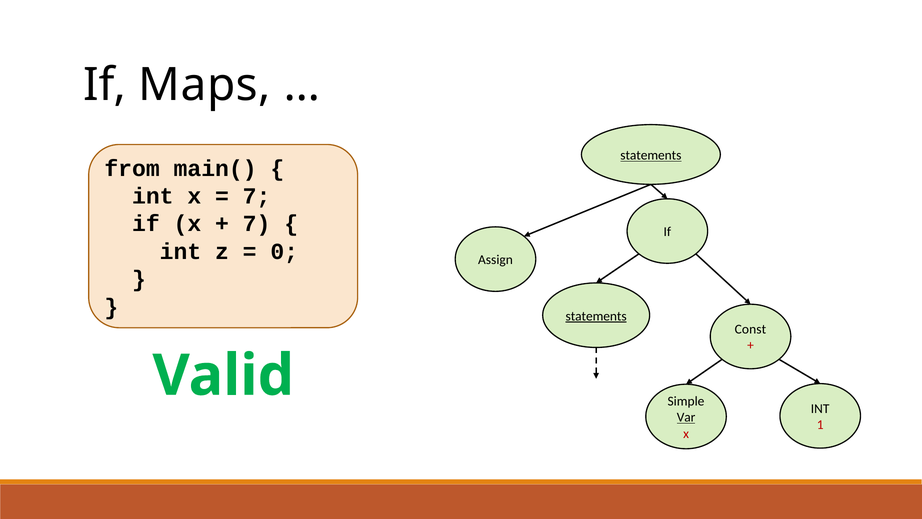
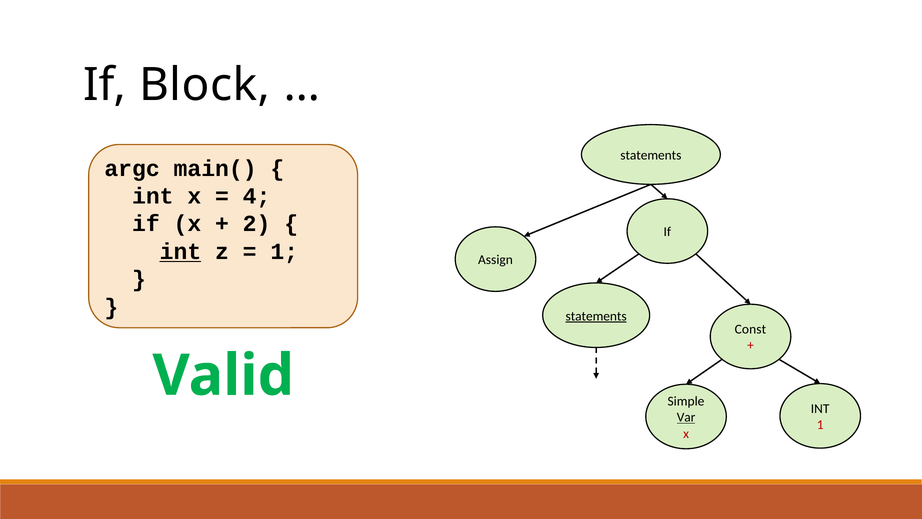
Maps: Maps -> Block (205, 85)
statements underline: present -> none (651, 155)
from: from -> argc (132, 168)
7: 7 -> 4 (257, 196)
7: 7 -> 2 (257, 224)
int underline: none -> present (180, 251)
0: 0 -> 1 (284, 251)
